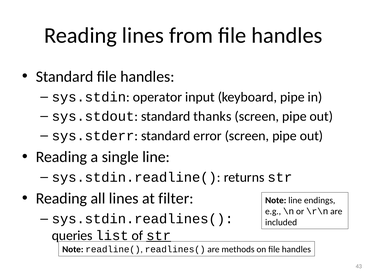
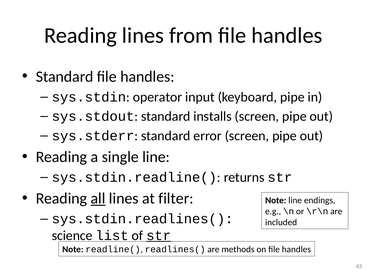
thanks: thanks -> installs (213, 117)
all underline: none -> present (98, 199)
queries: queries -> science (72, 236)
